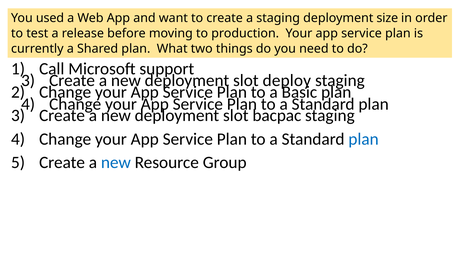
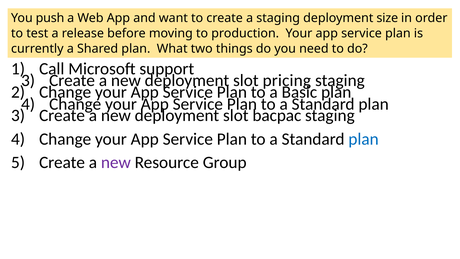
used: used -> push (50, 18)
deploy: deploy -> pricing (287, 81)
new colour: blue -> purple (116, 162)
